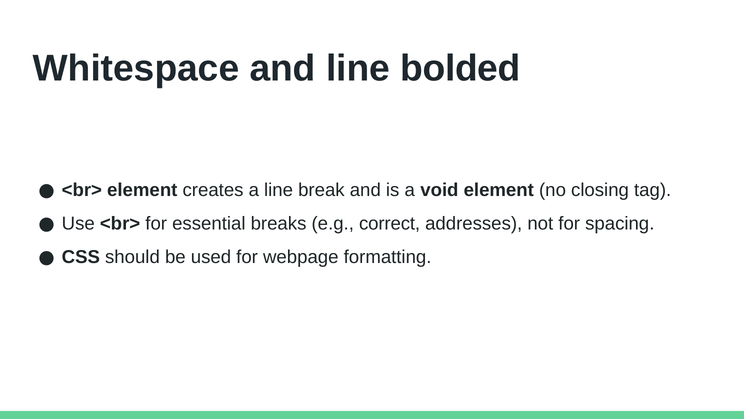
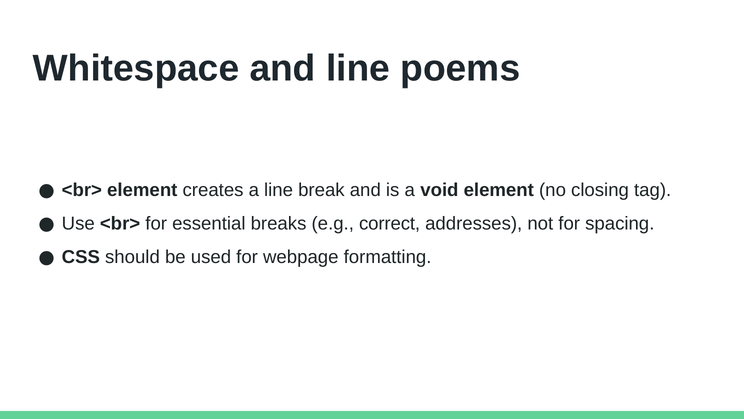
bolded: bolded -> poems (460, 69)
